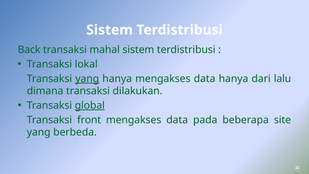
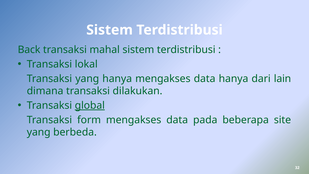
yang underline: present -> none (87, 79)
lalu: lalu -> lain (282, 79)
front: front -> form (89, 120)
